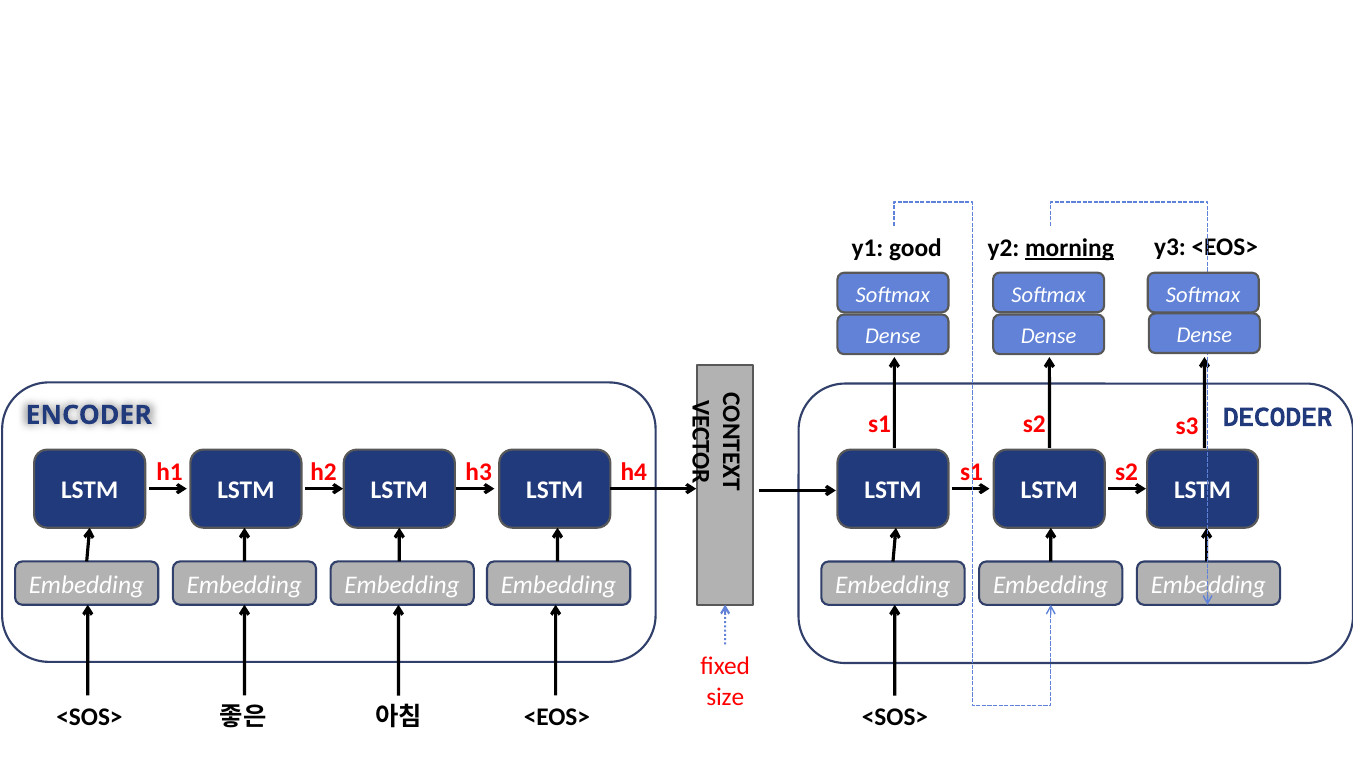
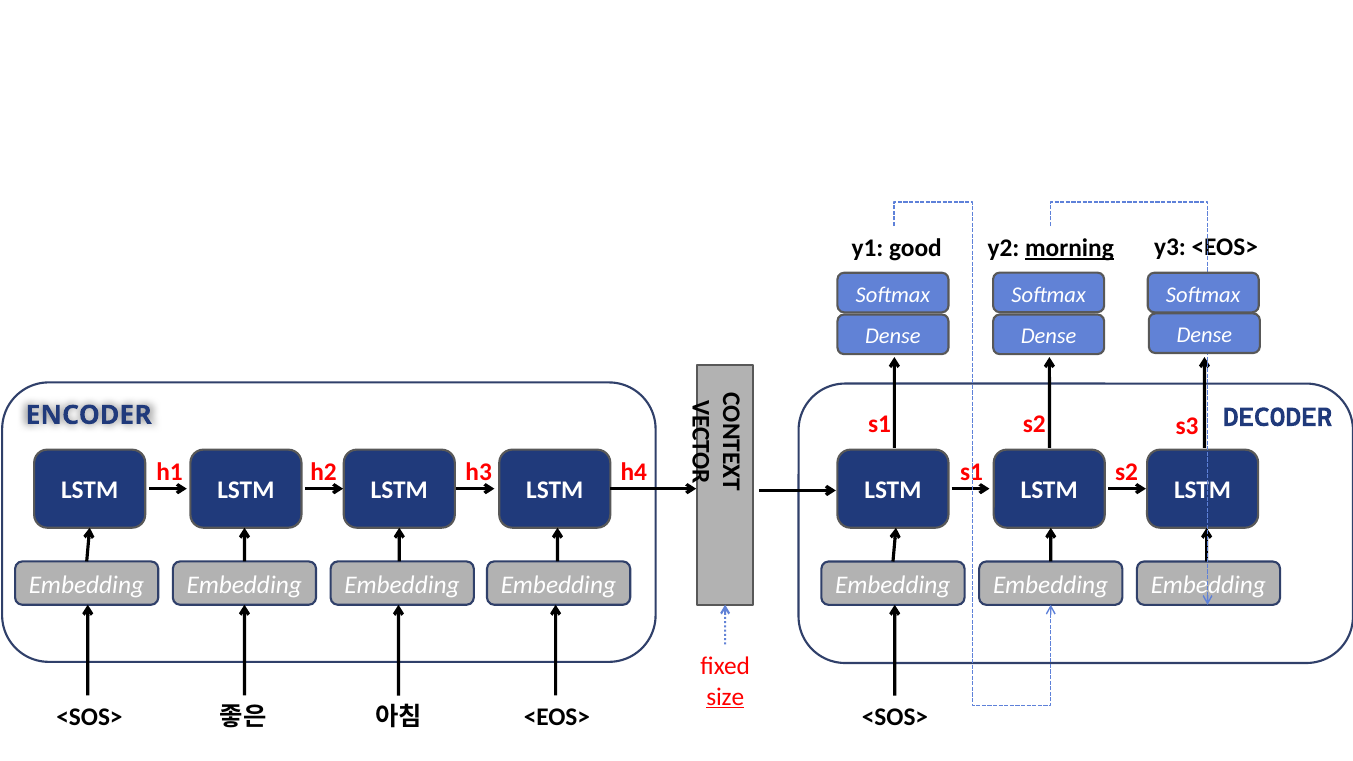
size underline: none -> present (725, 697)
